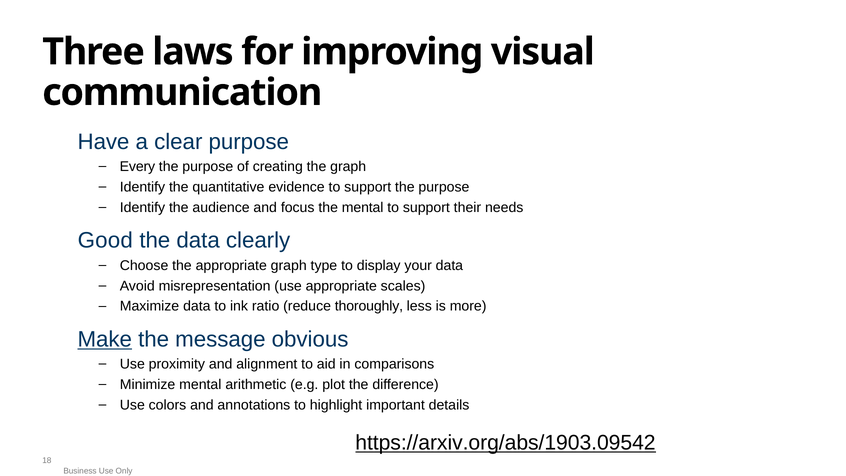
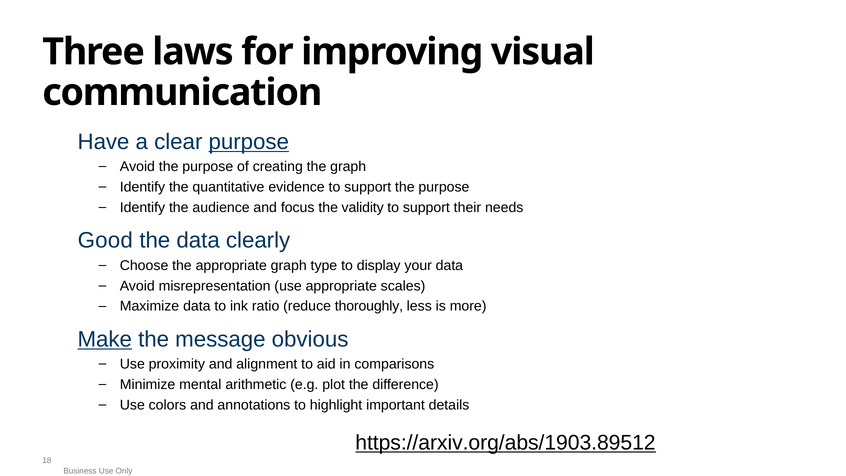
purpose underline: none -> present (249, 142)
Every: Every -> Avoid (137, 167)
the mental: mental -> validity (363, 208)
https://arxiv.org/abs/1903.09542: https://arxiv.org/abs/1903.09542 -> https://arxiv.org/abs/1903.89512 (505, 443)
